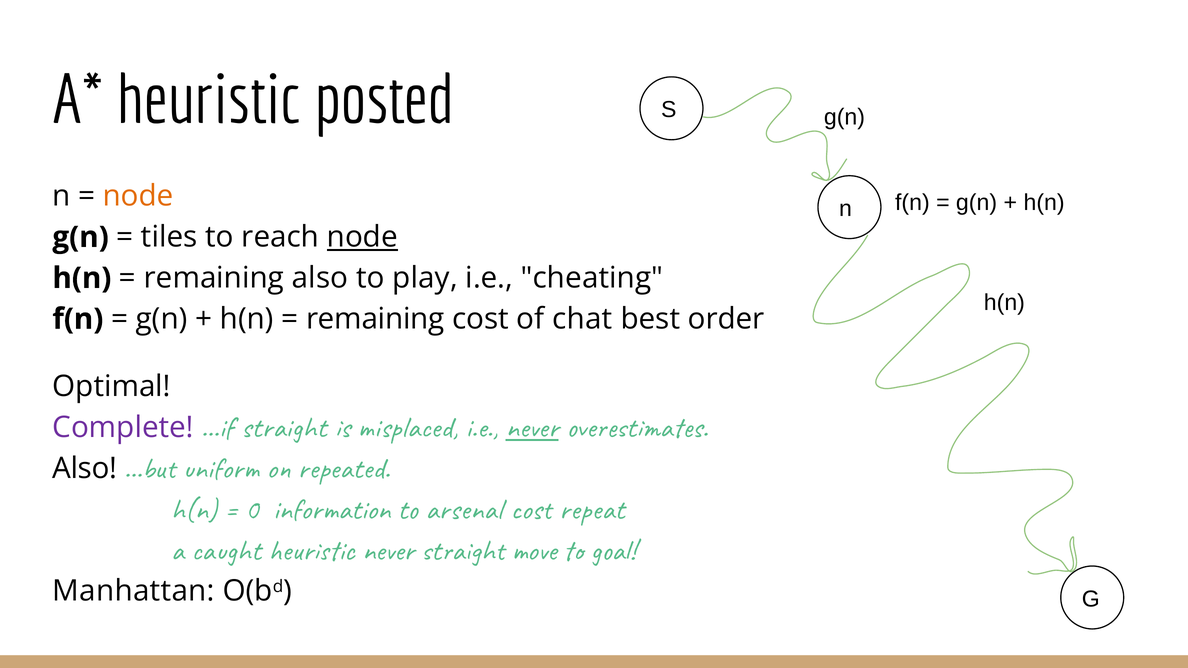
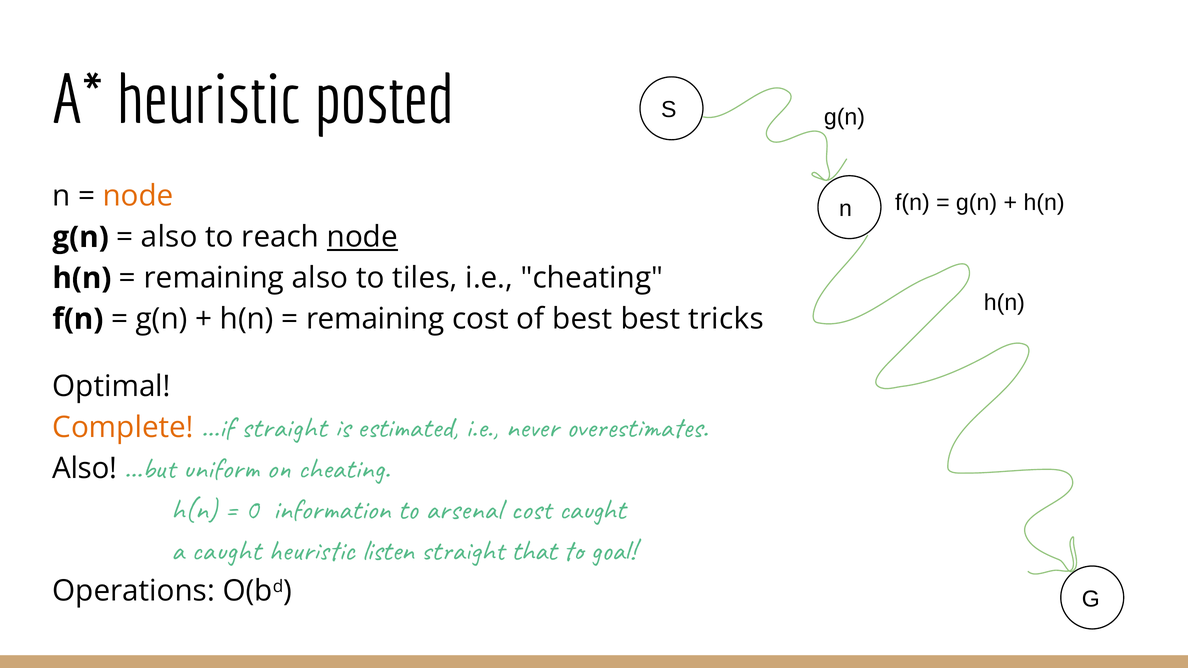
tiles: tiles -> also (169, 237)
play: play -> tiles (425, 278)
of chat: chat -> best (582, 319)
order: order -> tricks (726, 319)
Complete colour: purple -> orange (123, 428)
misplaced: misplaced -> estimated (408, 428)
never underline: present -> none (532, 428)
on repeated: repeated -> cheating (344, 468)
cost repeat: repeat -> caught (592, 509)
heuristic never: never -> listen (388, 550)
move: move -> that (534, 550)
Manhattan: Manhattan -> Operations (134, 591)
